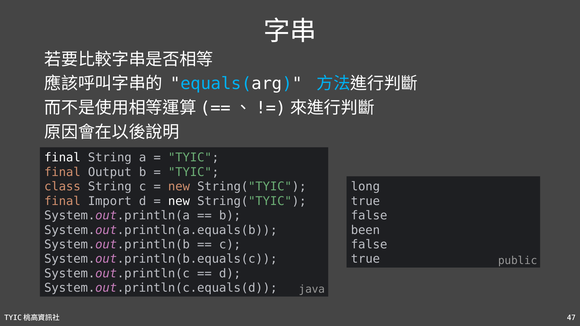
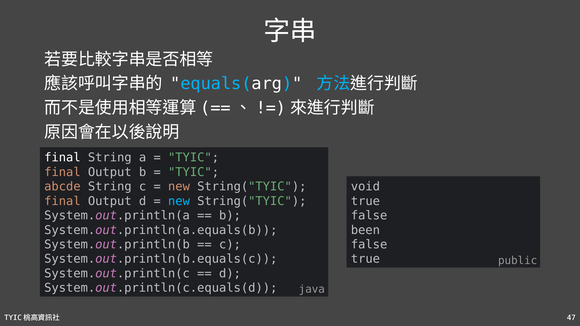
class: class -> abcde (62, 187)
long: long -> void (365, 187)
Import: Import -> Output (110, 201)
new colour: white -> light blue (179, 201)
